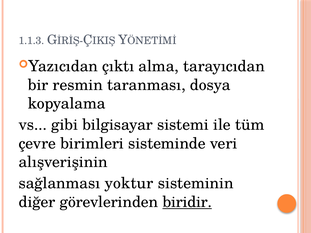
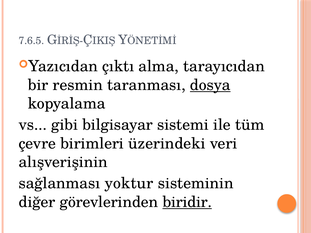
1.1.3: 1.1.3 -> 7.6.5 (31, 41)
dosya underline: none -> present (210, 85)
sisteminde: sisteminde -> üzerindeki (167, 144)
